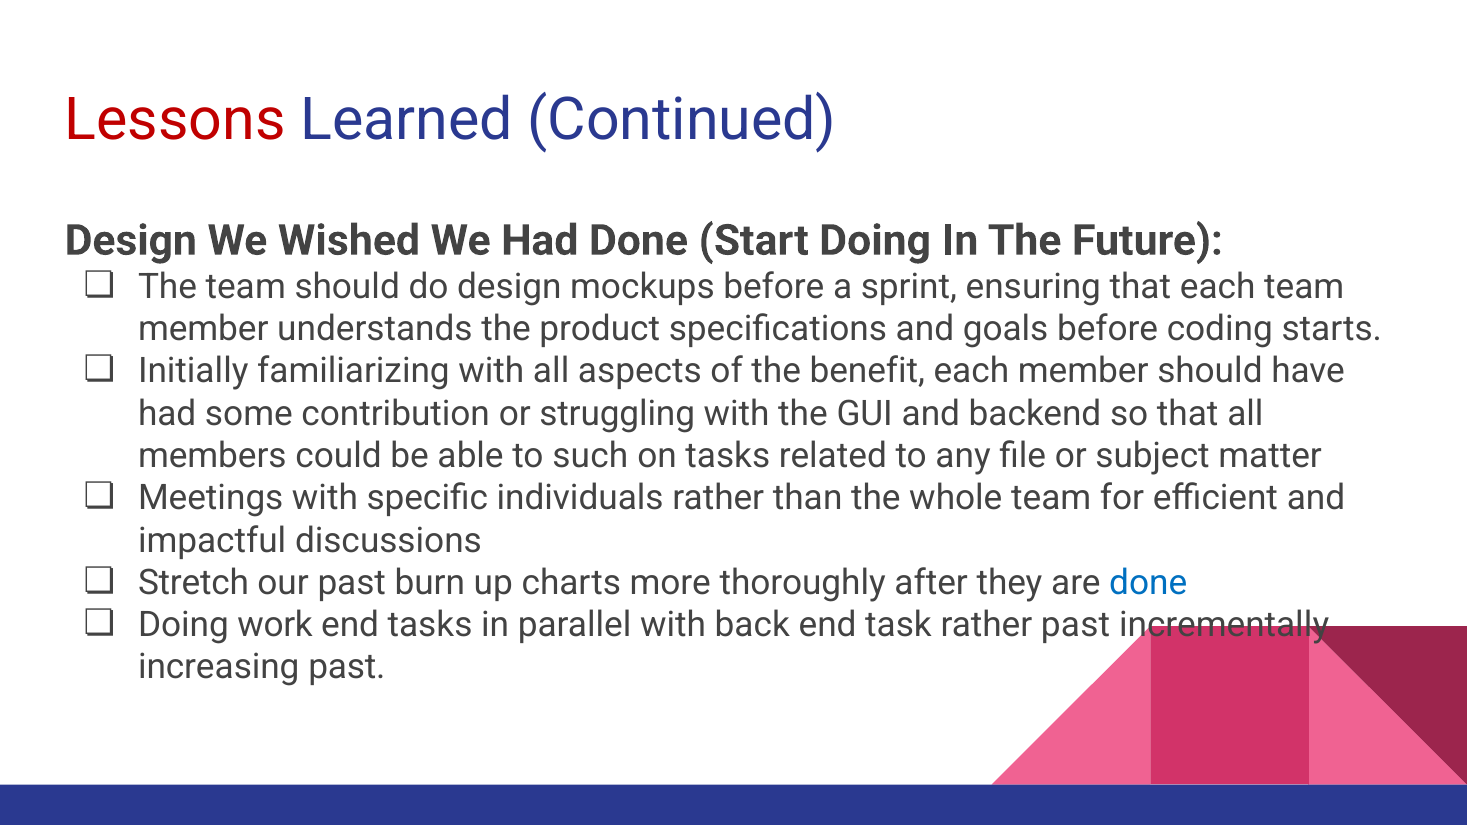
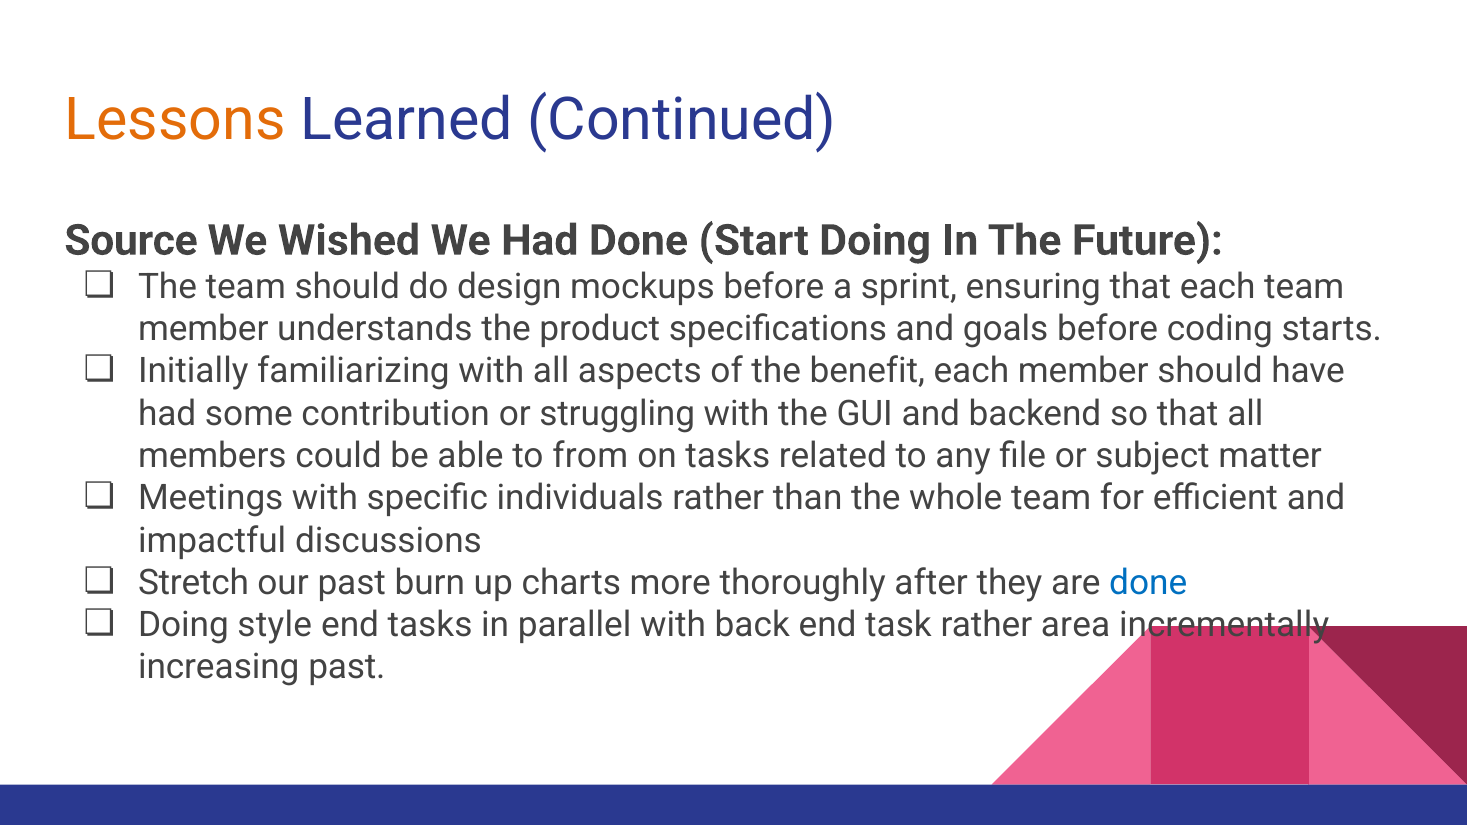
Lessons colour: red -> orange (175, 120)
Design: Design -> Source (131, 241)
such: such -> from (590, 456)
work: work -> style (275, 625)
rather past: past -> area (1076, 625)
